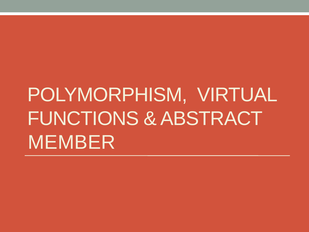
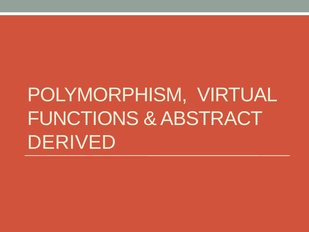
MEMBER: MEMBER -> DERIVED (72, 142)
